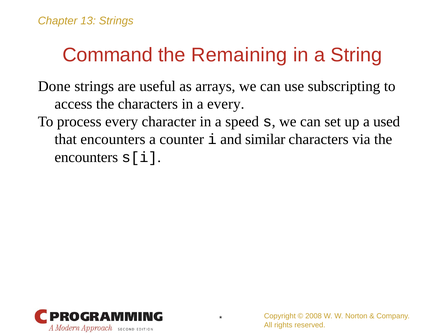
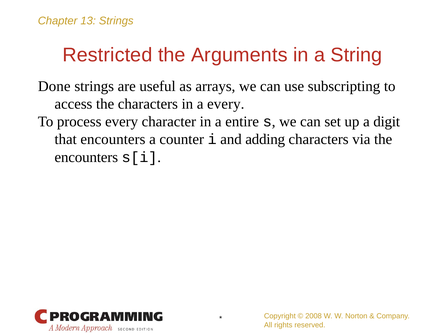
Command: Command -> Restricted (107, 55)
Remaining: Remaining -> Arguments (239, 55)
speed: speed -> entire (242, 122)
used: used -> digit (387, 122)
similar: similar -> adding (265, 140)
